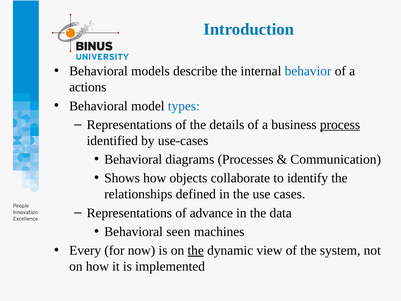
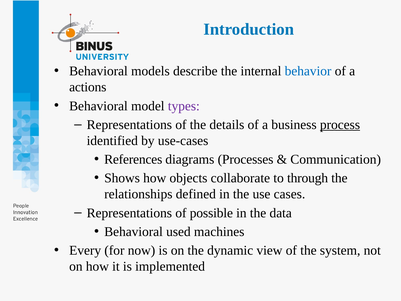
types colour: blue -> purple (184, 106)
Behavioral: Behavioral -> References (133, 159)
identify: identify -> through (308, 178)
advance: advance -> possible (211, 213)
seen: seen -> used (178, 231)
the underline: present -> none (196, 250)
